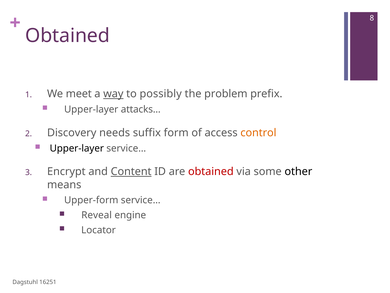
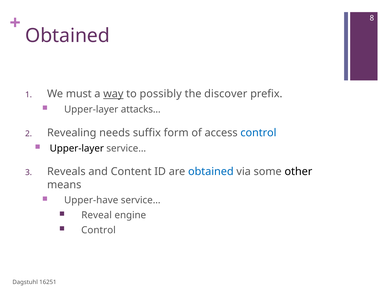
meet: meet -> must (79, 94)
problem: problem -> discover (226, 94)
Discovery: Discovery -> Revealing (72, 133)
control colour: orange -> blue (258, 133)
Encrypt: Encrypt -> Reveals (66, 171)
Content underline: present -> none (131, 171)
obtained colour: red -> blue (211, 171)
Upper-form: Upper-form -> Upper-have (91, 200)
Locator: Locator -> Control (98, 230)
